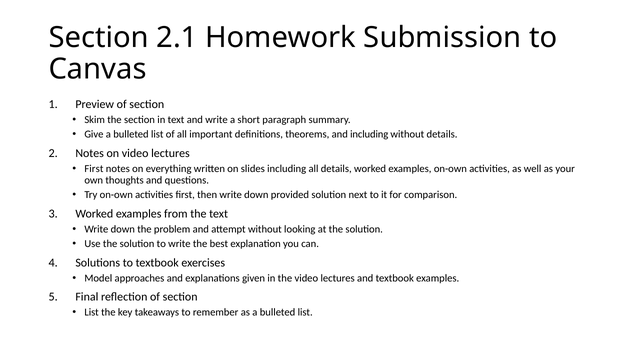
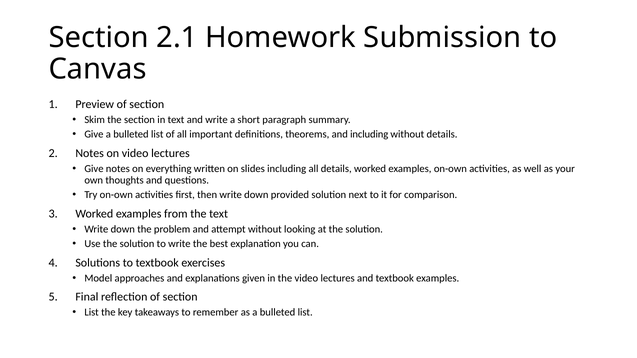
First: First -> Give (94, 169)
